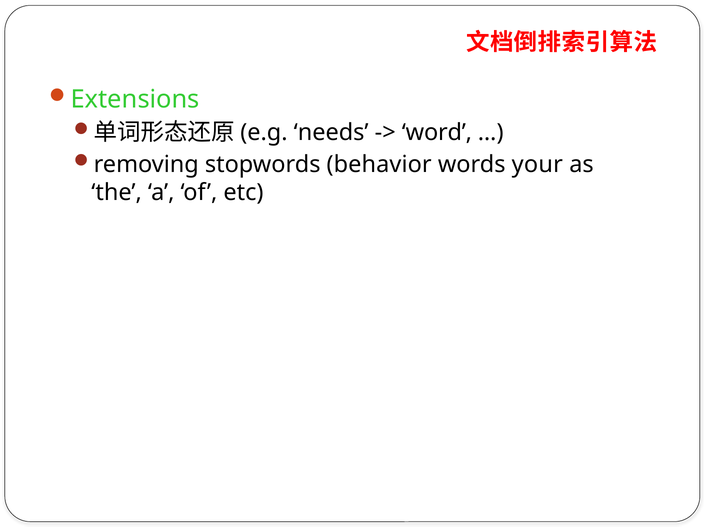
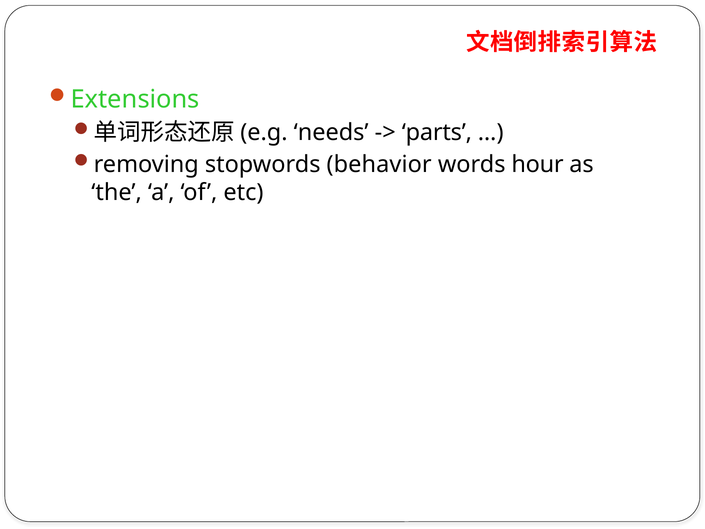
word: word -> parts (437, 132)
your: your -> hour (538, 164)
